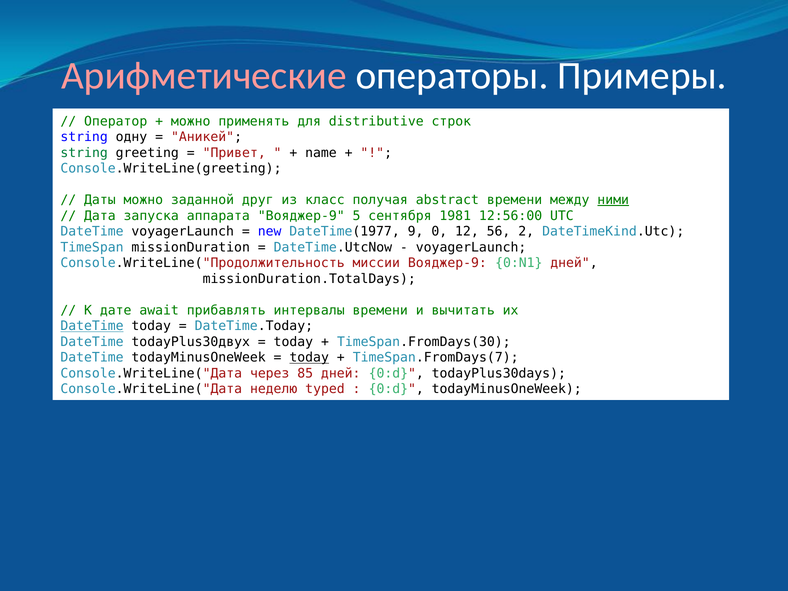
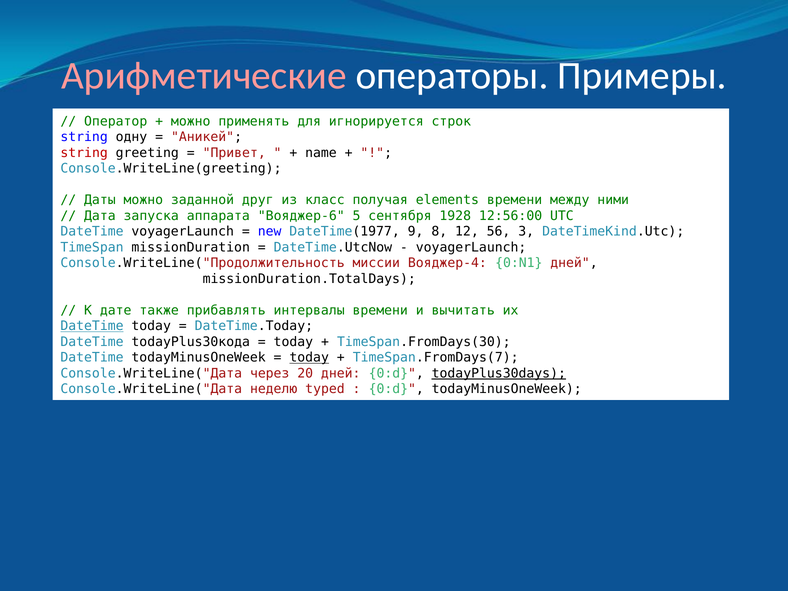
distributive: distributive -> игнорируется (376, 121)
string colour: green -> red (84, 153)
abstract: abstract -> elements (447, 200)
ними underline: present -> none (613, 200)
аппарата Вояджер-9: Вояджер-9 -> Вояджер-6 (301, 216)
1981: 1981 -> 1928 (455, 216)
0: 0 -> 8 (439, 232)
2: 2 -> 3 (526, 232)
миссии Вояджер-9: Вояджер-9 -> Вояджер-4 (447, 263)
await: await -> также (159, 310)
todayPlus30двух: todayPlus30двух -> todayPlus30кода (191, 342)
85: 85 -> 20 (305, 373)
todayPlus30days underline: none -> present (499, 373)
